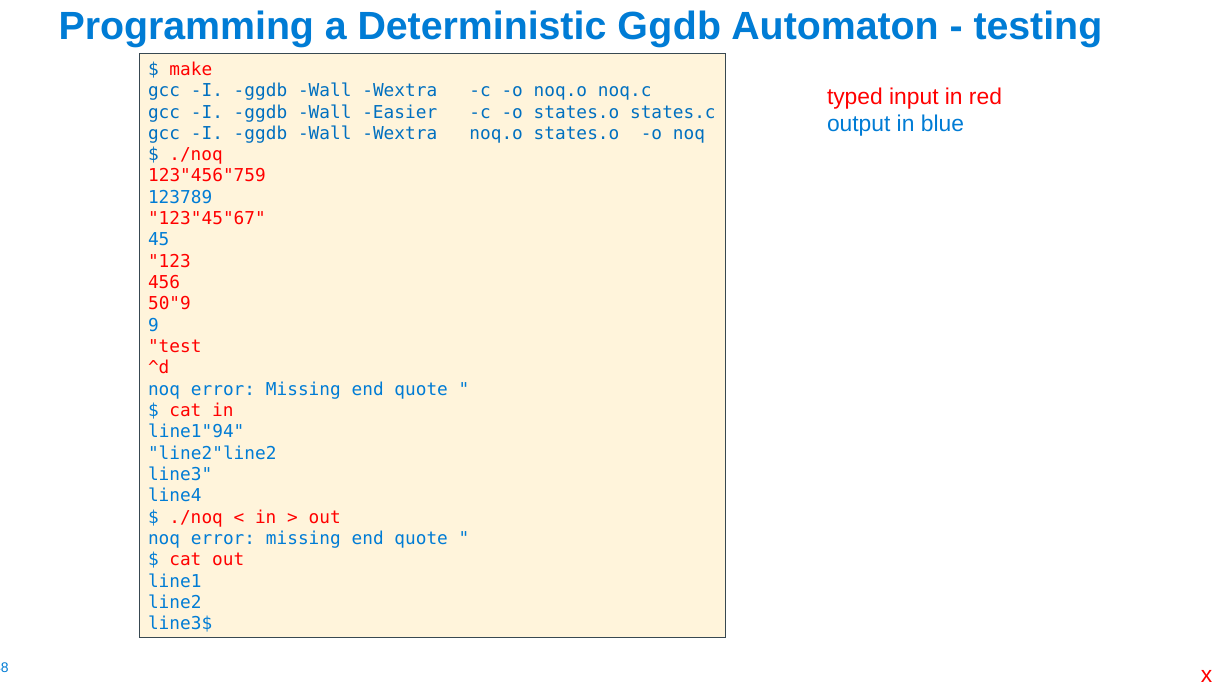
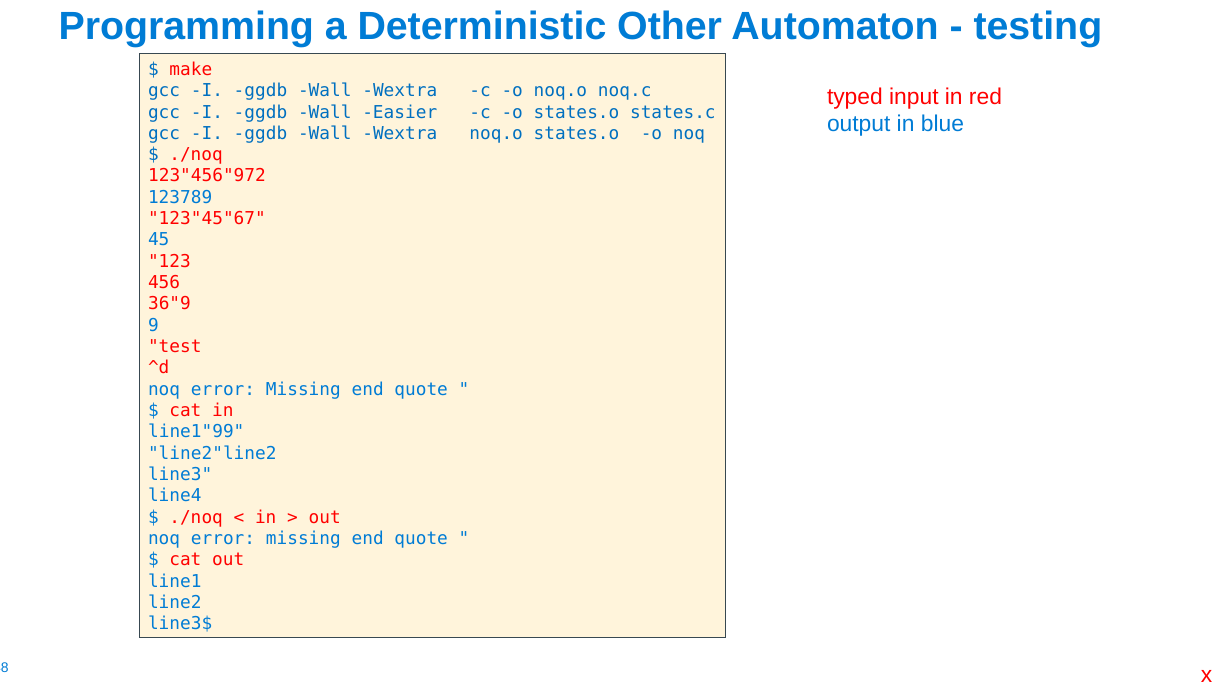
Deterministic Ggdb: Ggdb -> Other (670, 27)
123"456"759: 123"456"759 -> 123"456"972 (207, 176)
50"9: 50"9 -> 36"9 (169, 304)
line1"94: line1"94 -> line1"99 (196, 432)
